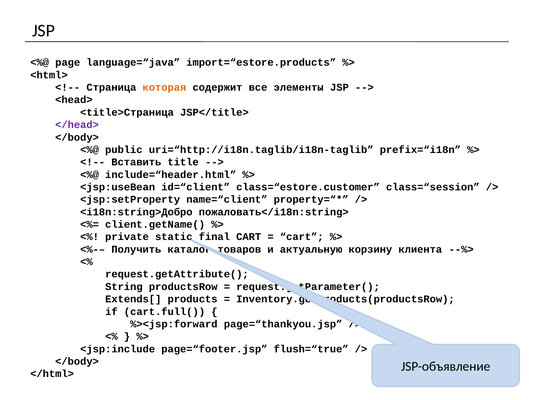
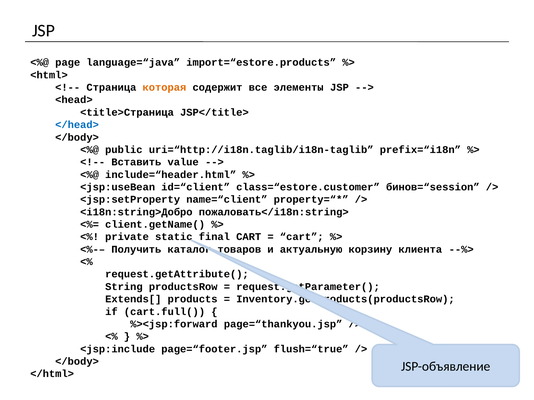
</head> colour: purple -> blue (77, 125)
title: title -> value (183, 162)
class=“session: class=“session -> бинов=“session (433, 187)
